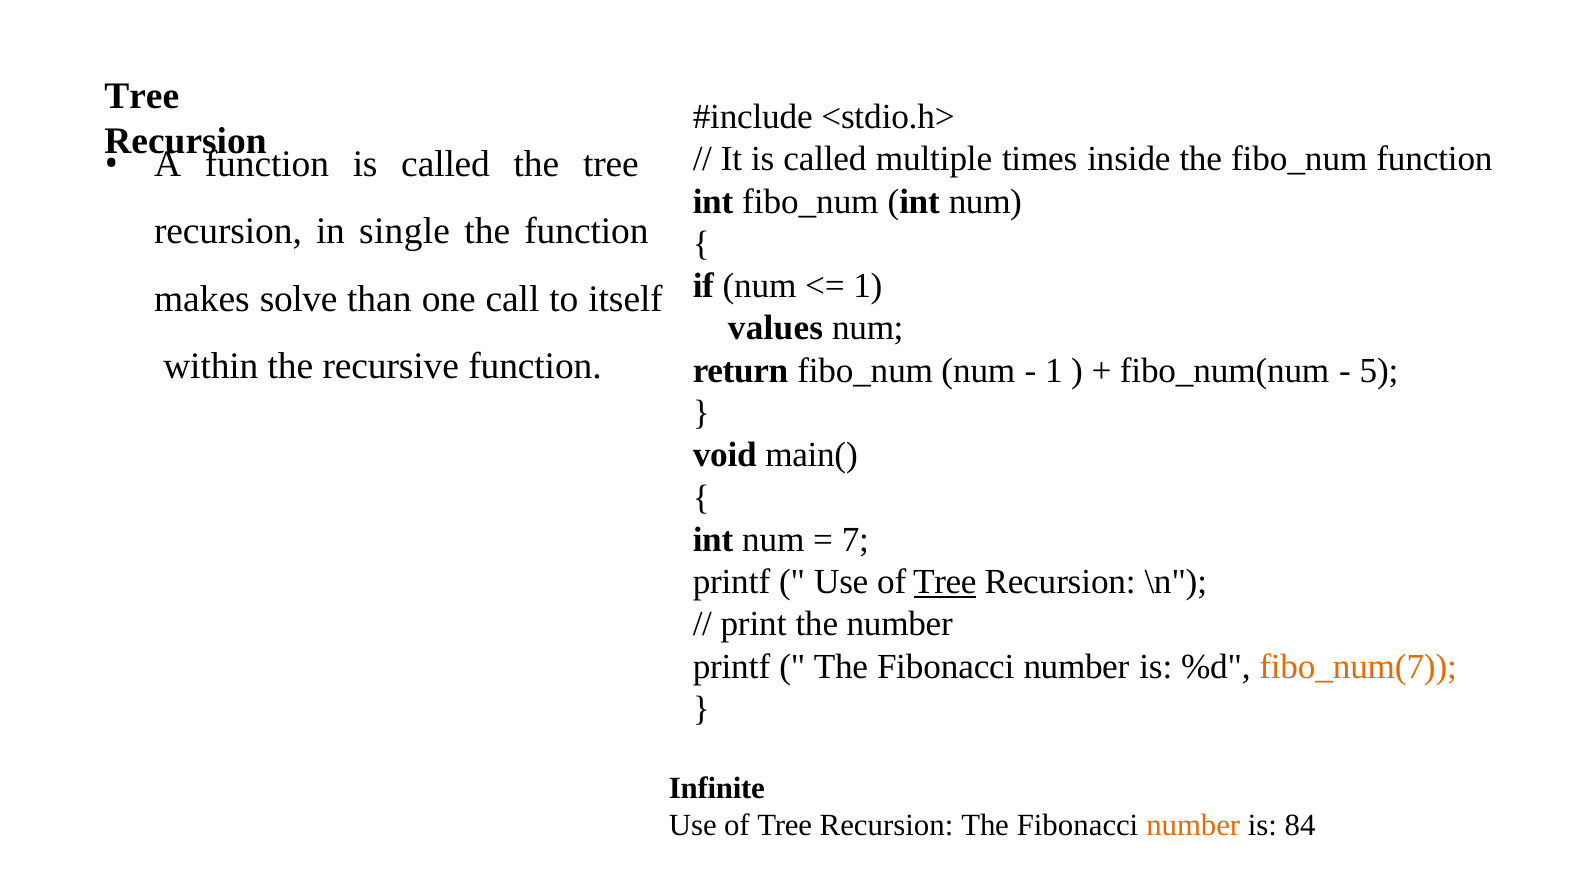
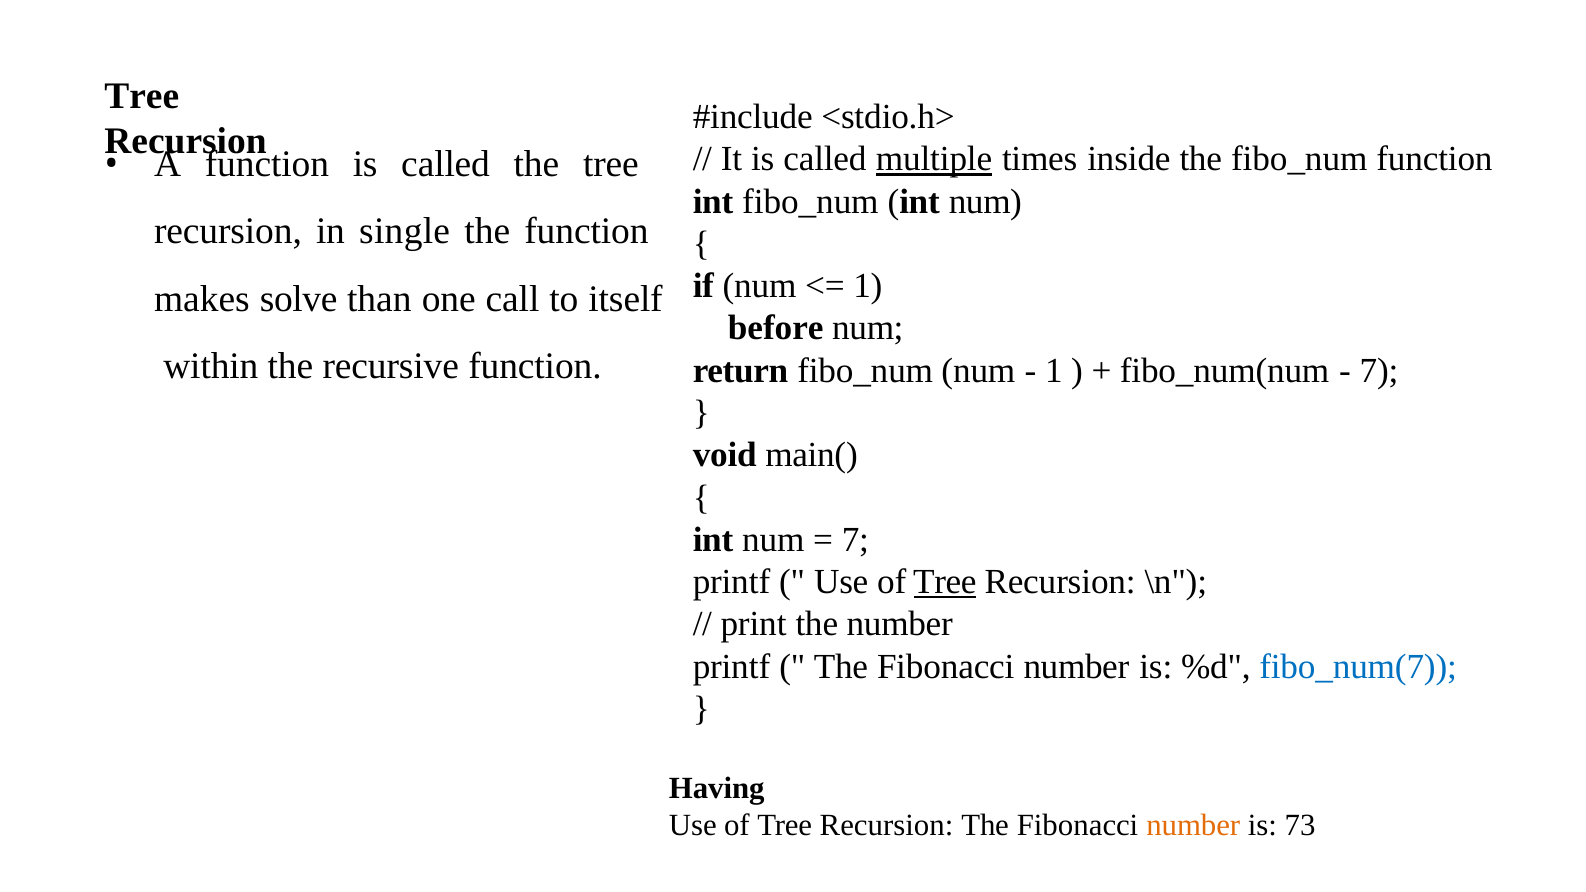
multiple underline: none -> present (934, 159)
values: values -> before (776, 328)
5: 5 -> 7 (1379, 371)
fibo_num(7 colour: orange -> blue (1358, 667)
Infinite: Infinite -> Having (717, 788)
84: 84 -> 73 (1300, 825)
